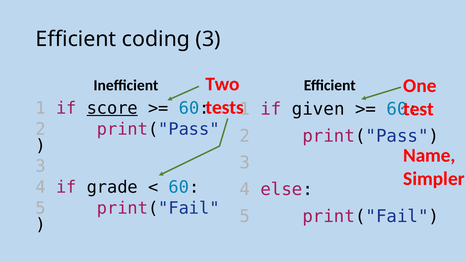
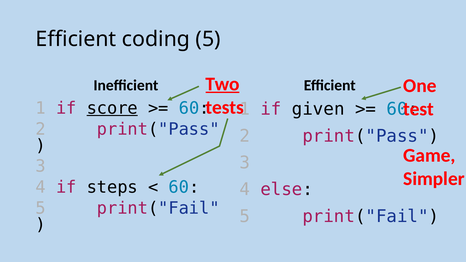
coding 3: 3 -> 5 (208, 39)
Two underline: none -> present (223, 84)
Name: Name -> Game (429, 156)
grade: grade -> steps (112, 187)
